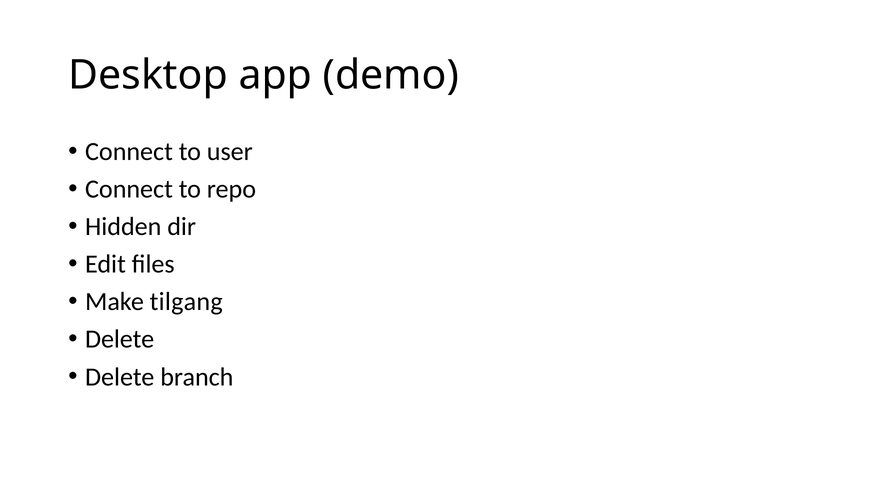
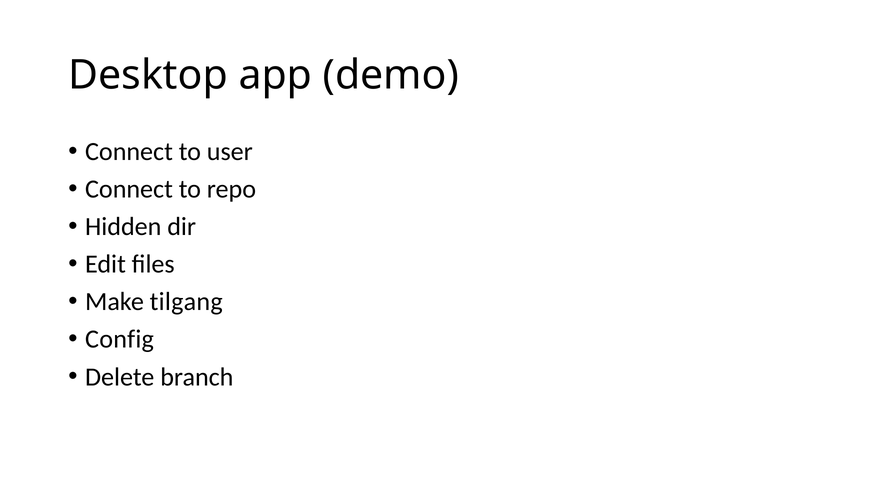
Delete: Delete -> Config (119, 339)
